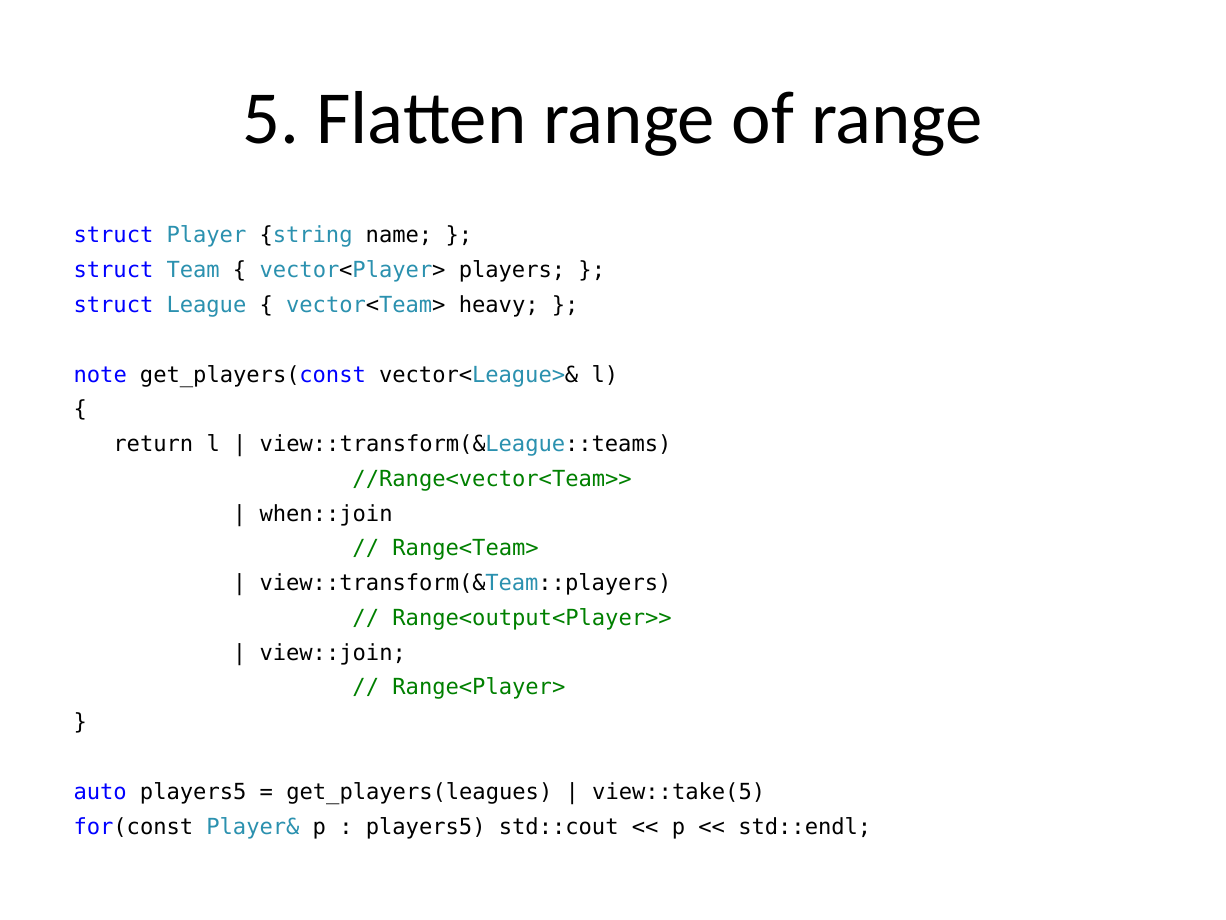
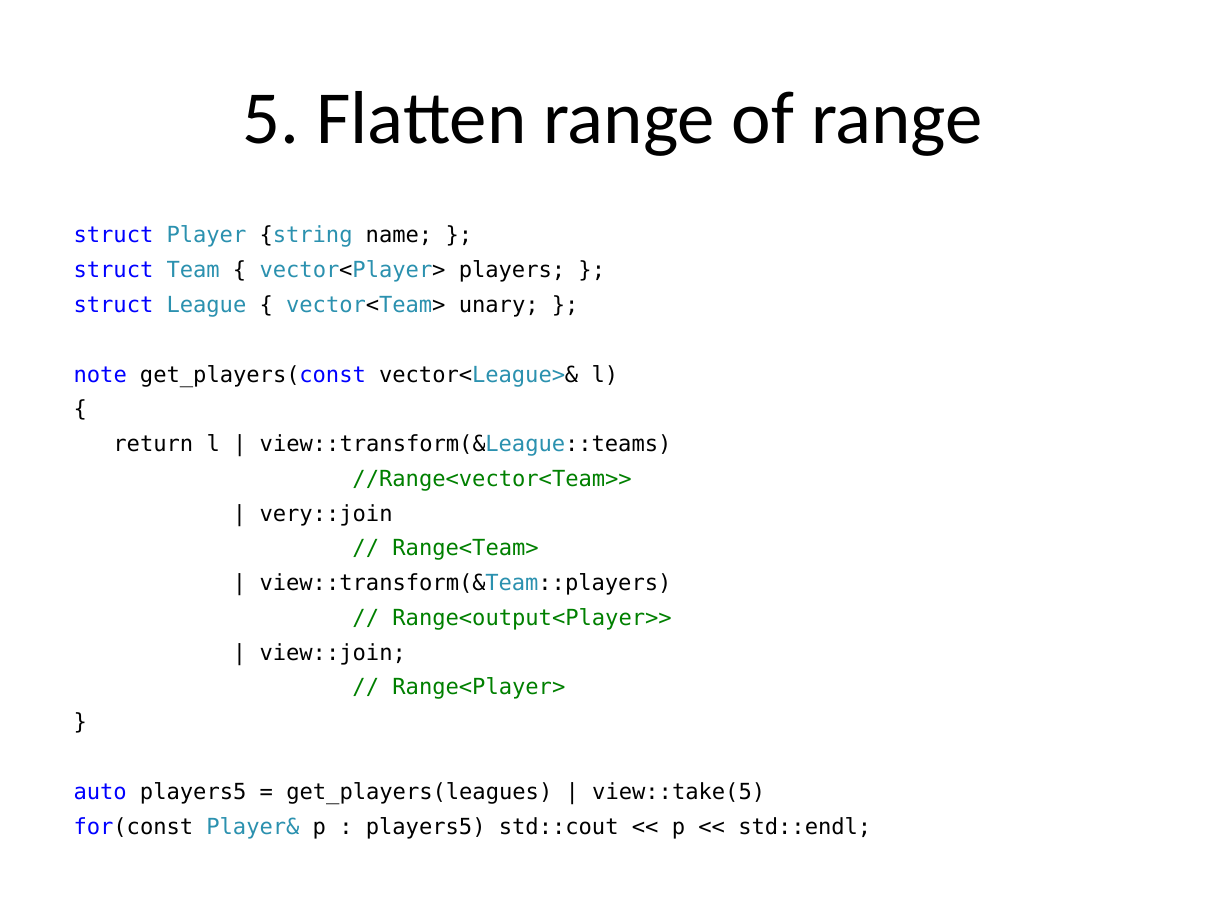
heavy: heavy -> unary (499, 305)
when::join: when::join -> very::join (326, 514)
